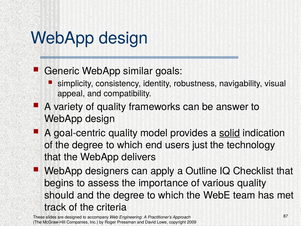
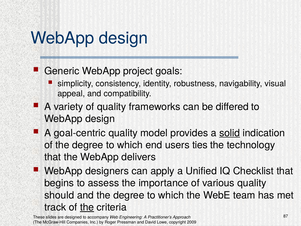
similar: similar -> project (138, 71)
answer: answer -> differed (232, 107)
just: just -> ties (200, 145)
Outline: Outline -> Unified (201, 171)
the underline: none -> present (87, 207)
